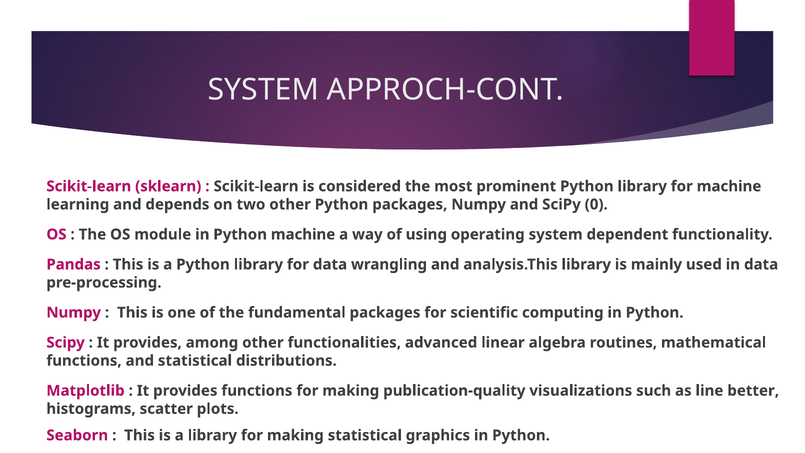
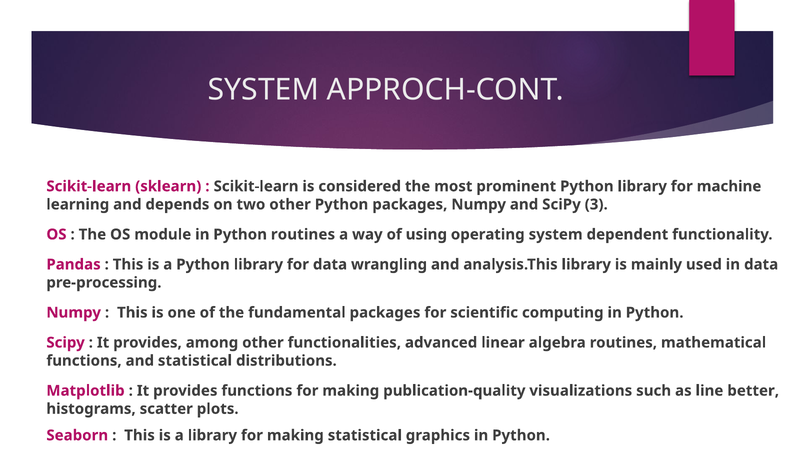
0: 0 -> 3 (596, 204)
Python machine: machine -> routines (303, 234)
